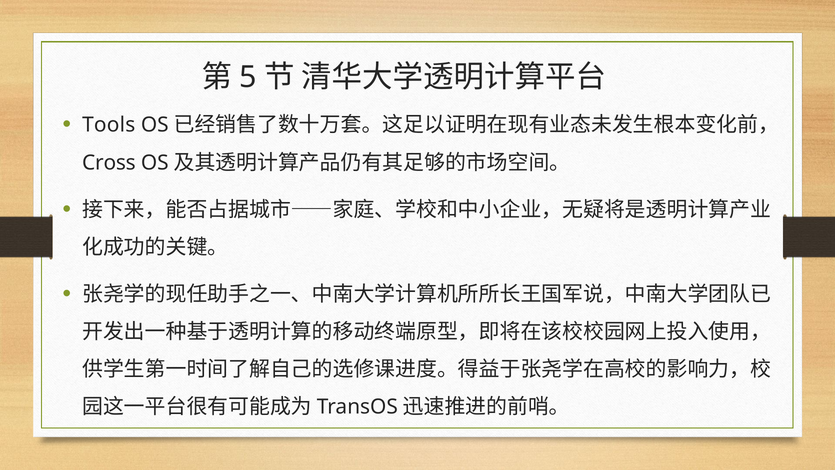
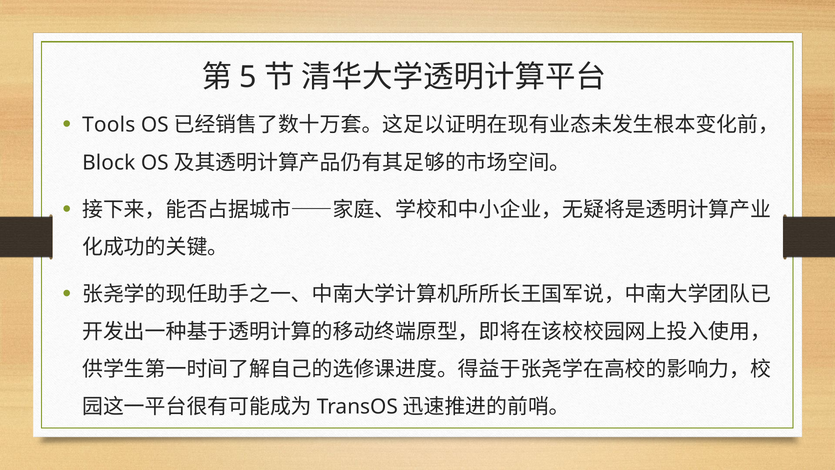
Cross: Cross -> Block (109, 163)
